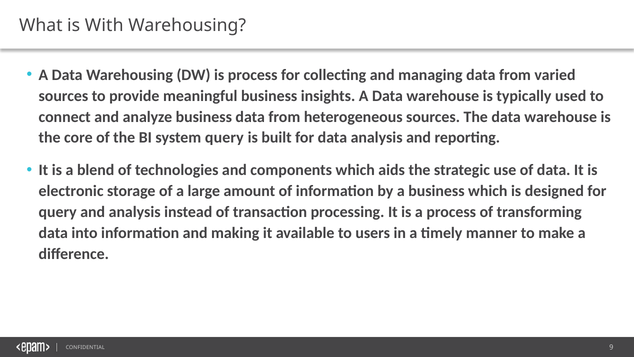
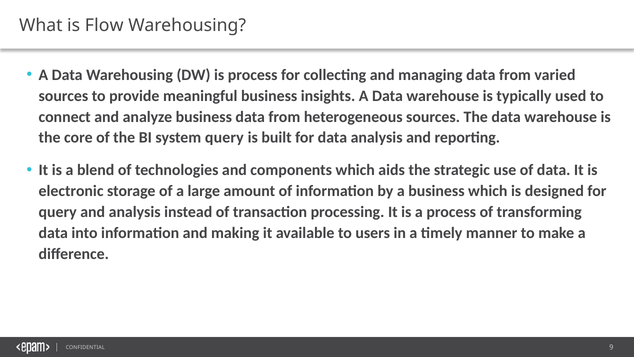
With: With -> Flow (104, 25)
